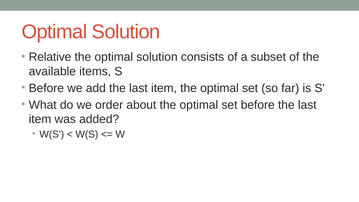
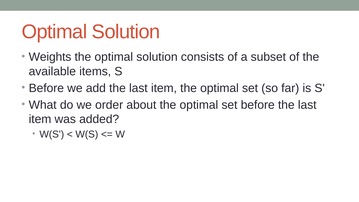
Relative: Relative -> Weights (50, 57)
